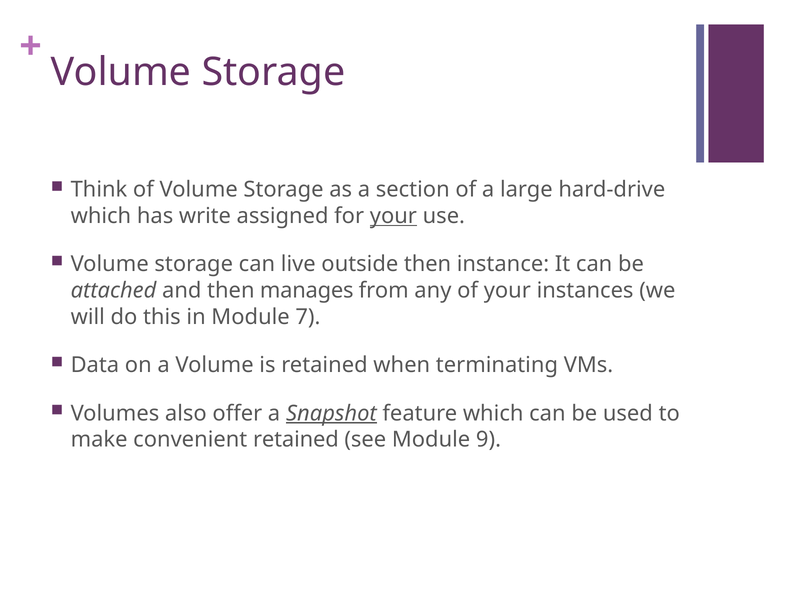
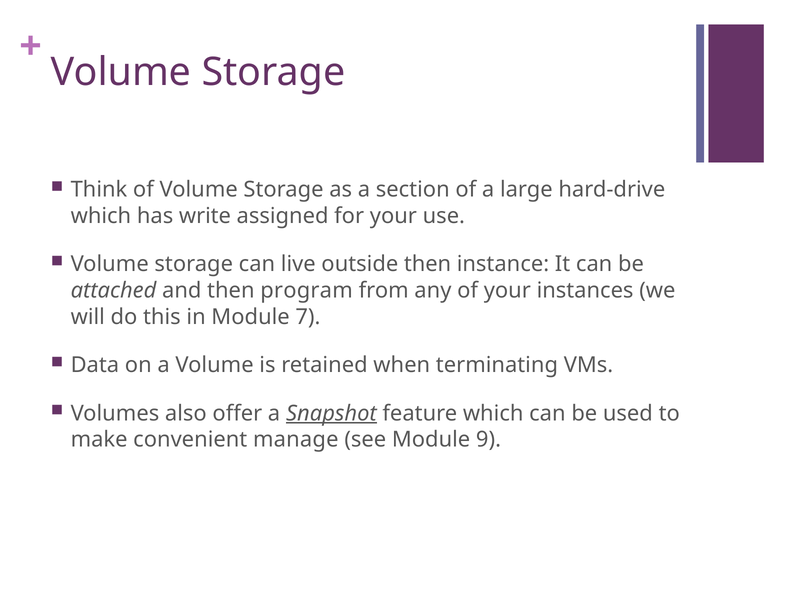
your underline: present -> none (393, 216)
manages: manages -> program (307, 290)
convenient retained: retained -> manage (296, 440)
